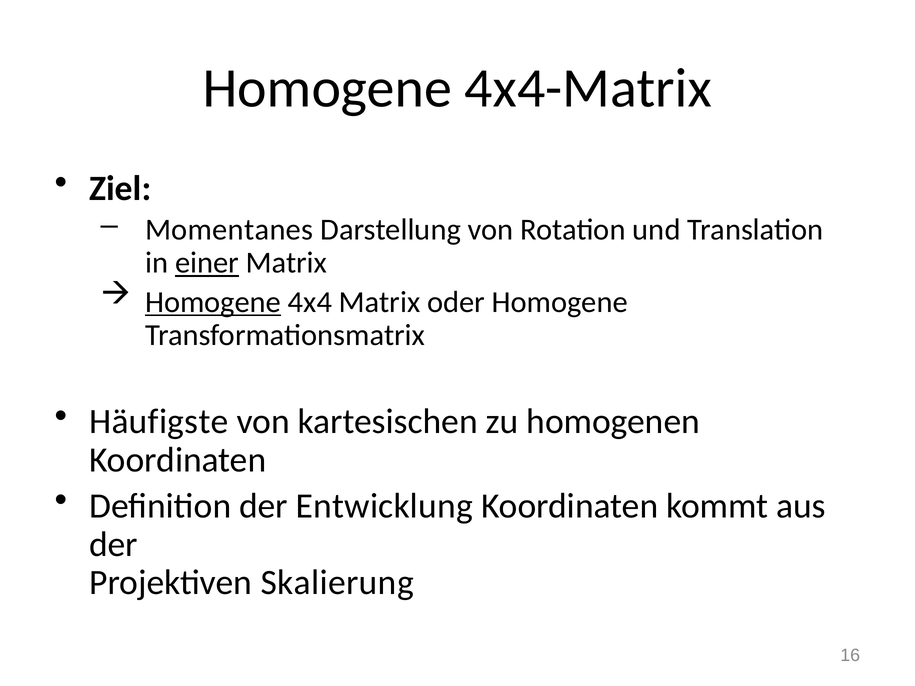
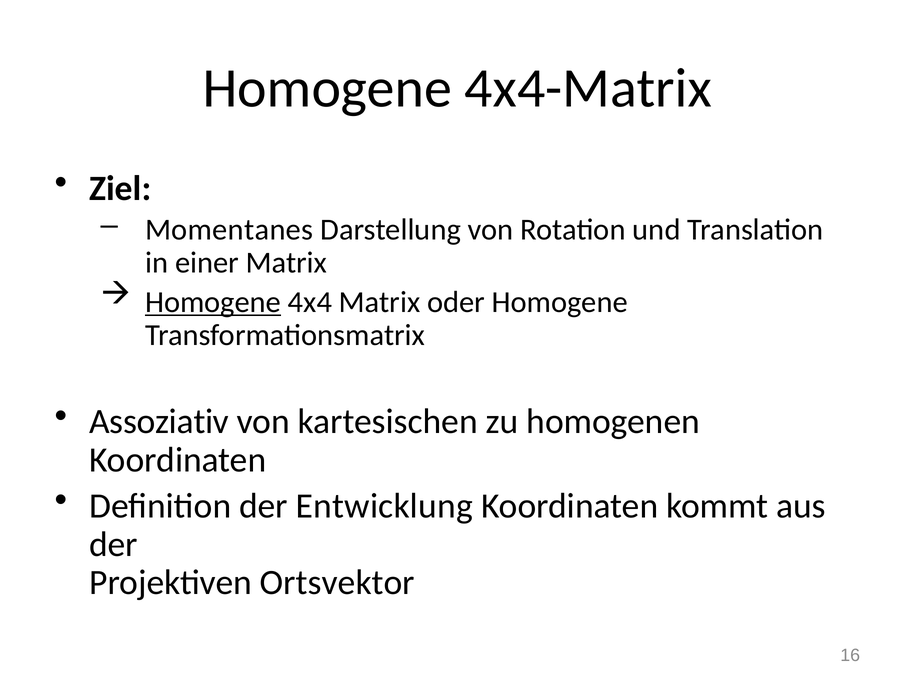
einer underline: present -> none (207, 263)
Häufigste: Häufigste -> Assoziativ (159, 422)
Skalierung: Skalierung -> Ortsvektor (337, 583)
